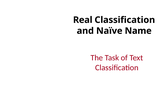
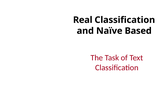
Name: Name -> Based (138, 31)
